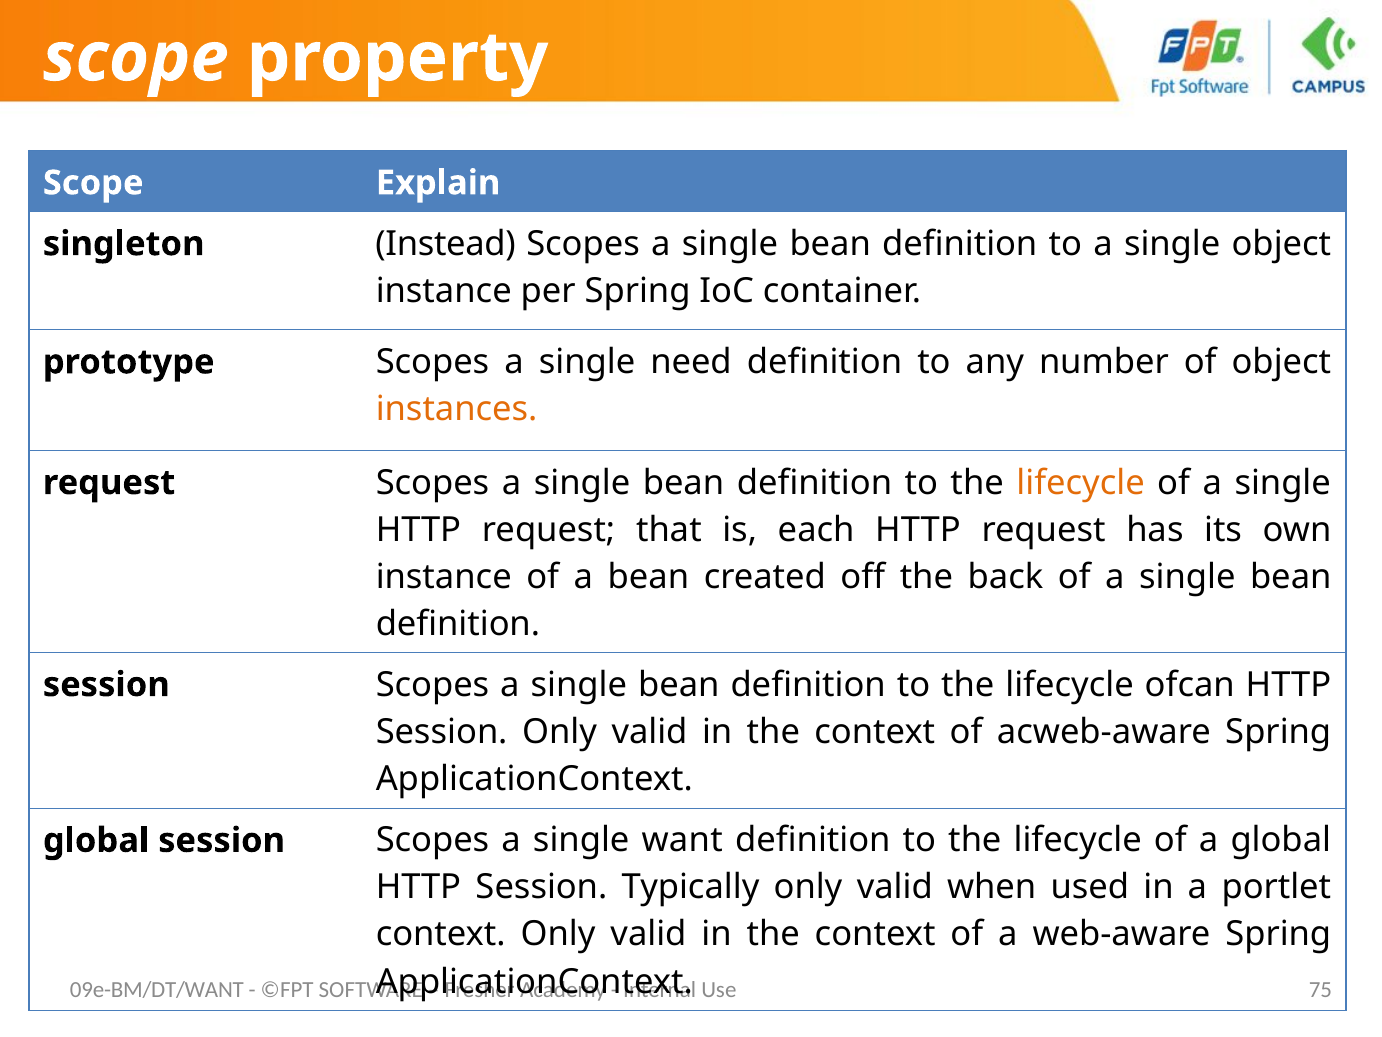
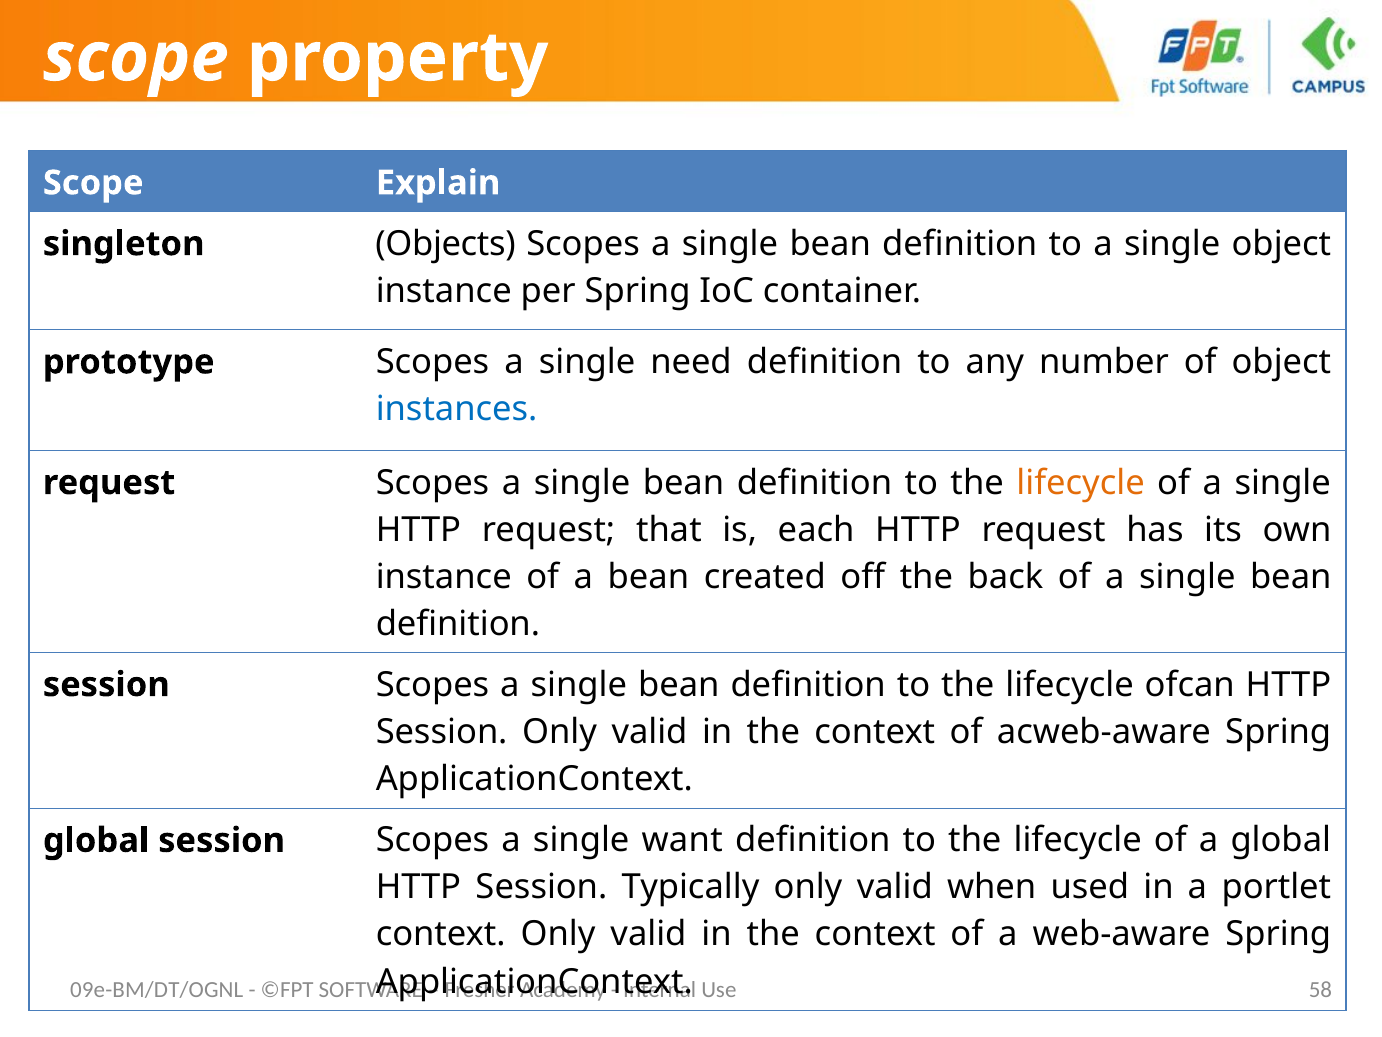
Instead: Instead -> Objects (446, 244)
instances colour: orange -> blue (457, 409)
09e-BM/DT/WANT: 09e-BM/DT/WANT -> 09e-BM/DT/OGNL (157, 990)
75: 75 -> 58 (1320, 990)
